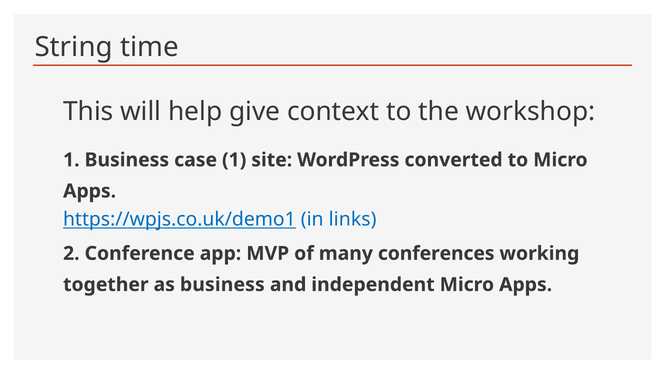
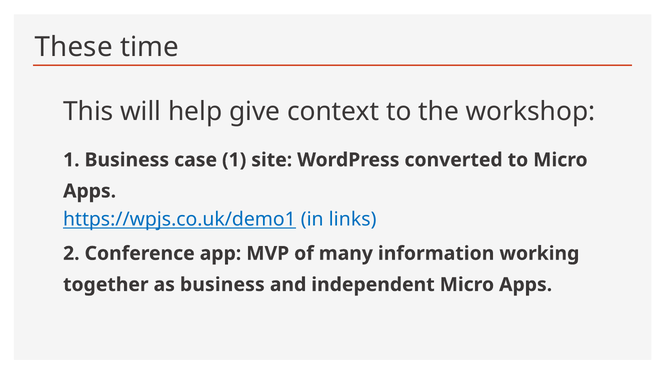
String: String -> These (74, 47)
conferences: conferences -> information (436, 253)
